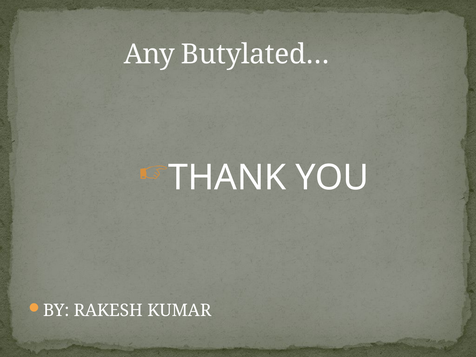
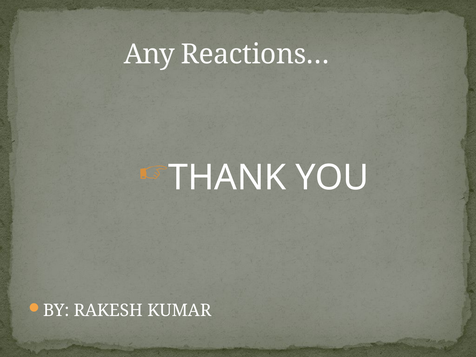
Butylated…: Butylated… -> Reactions… (255, 54)
